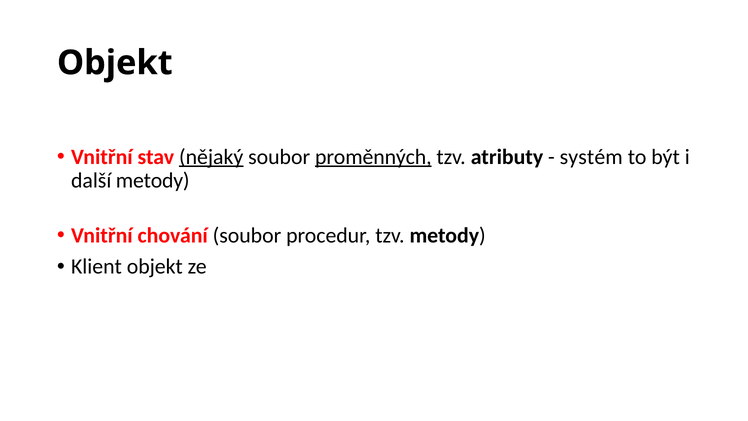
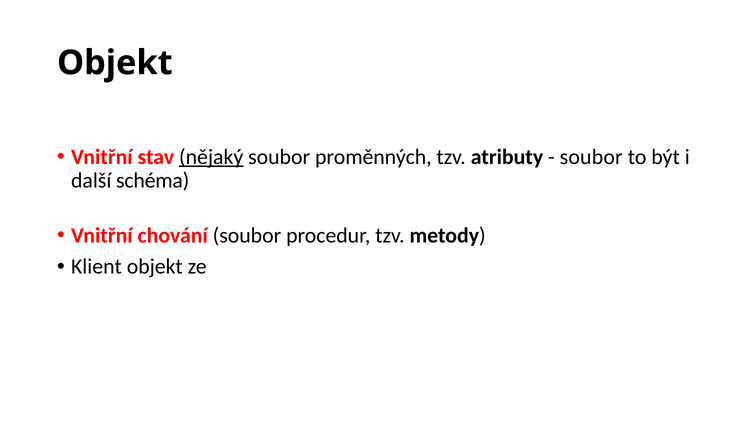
proměnných underline: present -> none (373, 157)
systém: systém -> soubor (591, 157)
další metody: metody -> schéma (153, 180)
